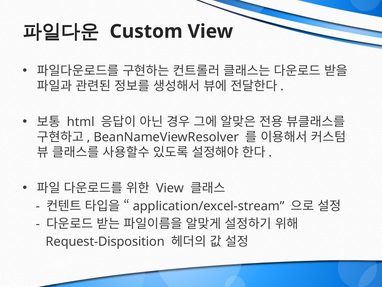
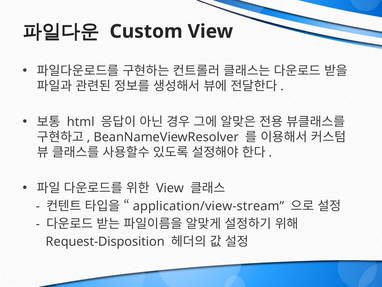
application/excel-stream: application/excel-stream -> application/view-stream (209, 206)
